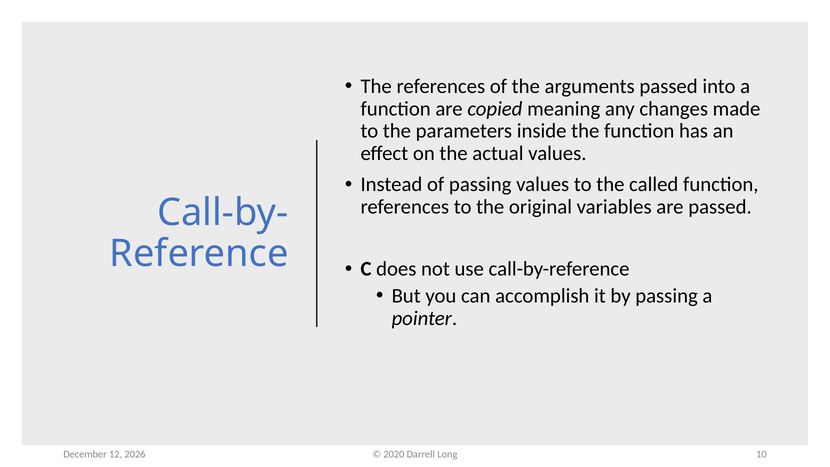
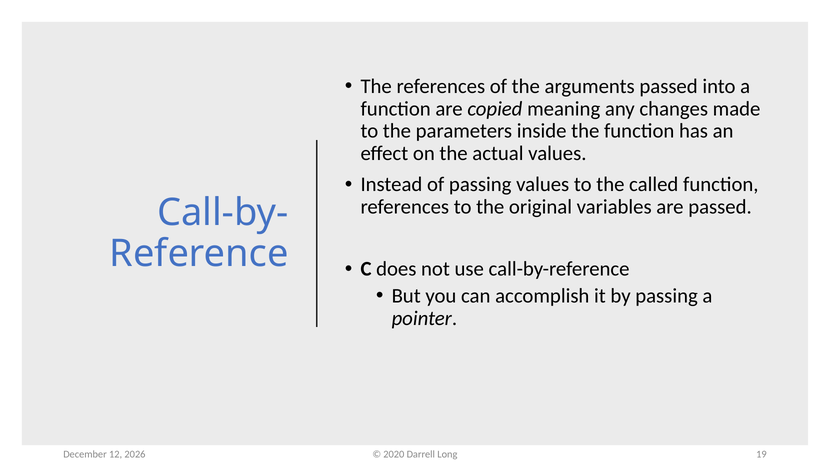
10: 10 -> 19 (761, 454)
